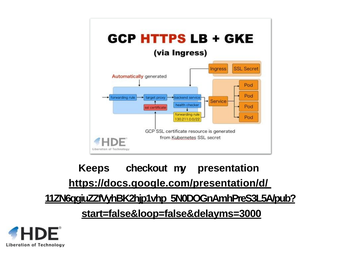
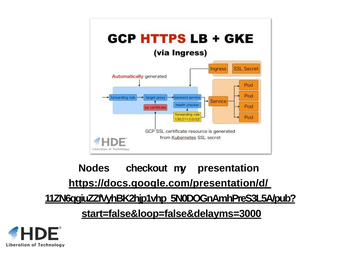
Keeps: Keeps -> Nodes (94, 168)
